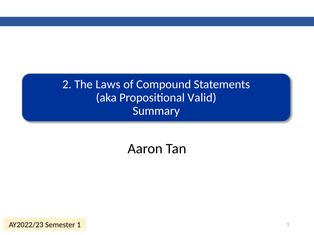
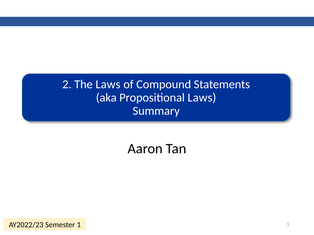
Propositional Valid: Valid -> Laws (202, 98)
